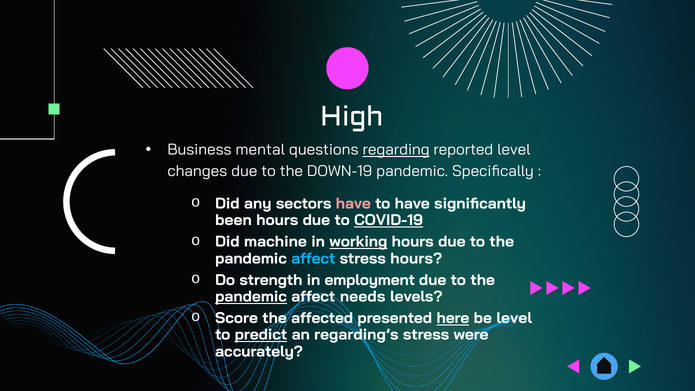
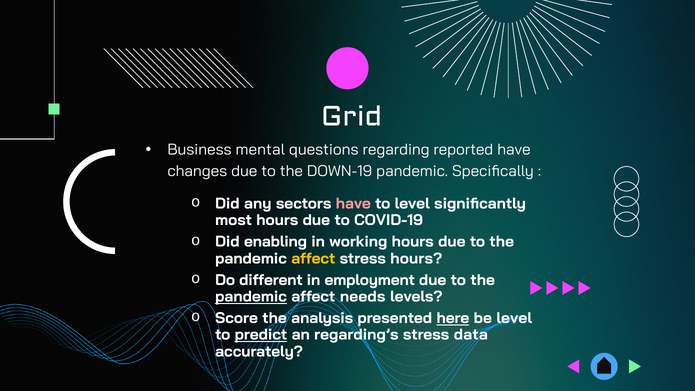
High: High -> Grid (352, 117)
regarding underline: present -> none (396, 150)
reported level: level -> have (514, 150)
to have: have -> level (412, 204)
been: been -> most (234, 220)
COVID-19 underline: present -> none (389, 220)
machine: machine -> enabling (276, 242)
working underline: present -> none (358, 242)
affect colour: light blue -> yellow (313, 259)
strength: strength -> different (271, 280)
affected: affected -> analysis (322, 318)
were: were -> data (471, 335)
